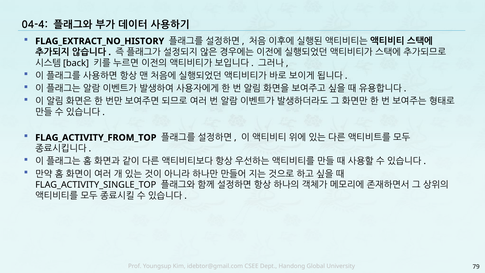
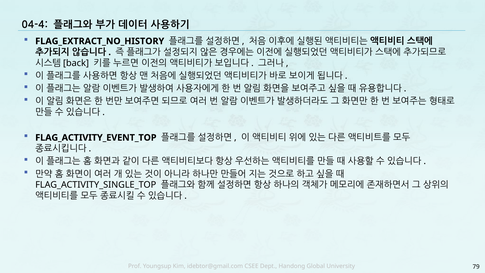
FLAG_ACTIVITY_FROM_TOP: FLAG_ACTIVITY_FROM_TOP -> FLAG_ACTIVITY_EVENT_TOP (96, 138)
